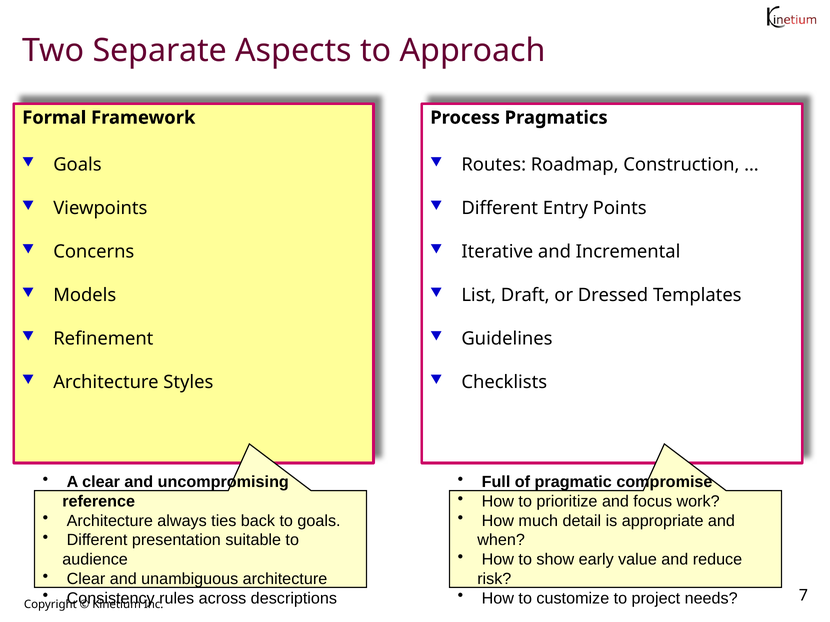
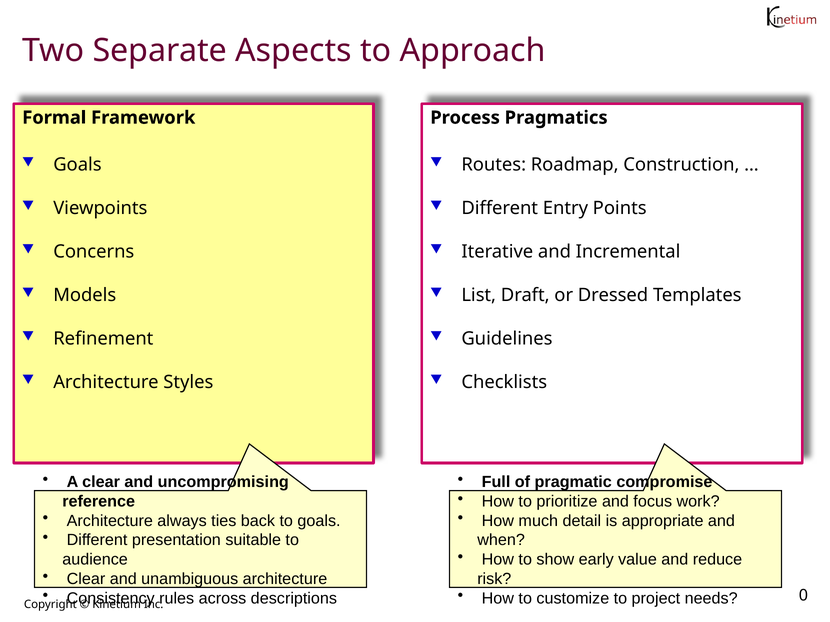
7: 7 -> 0 (803, 596)
